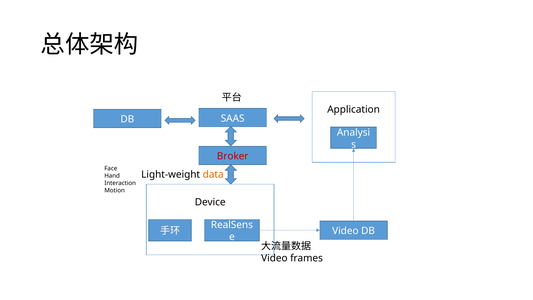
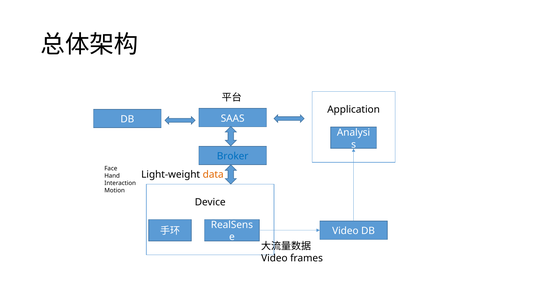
Broker colour: red -> blue (233, 156)
